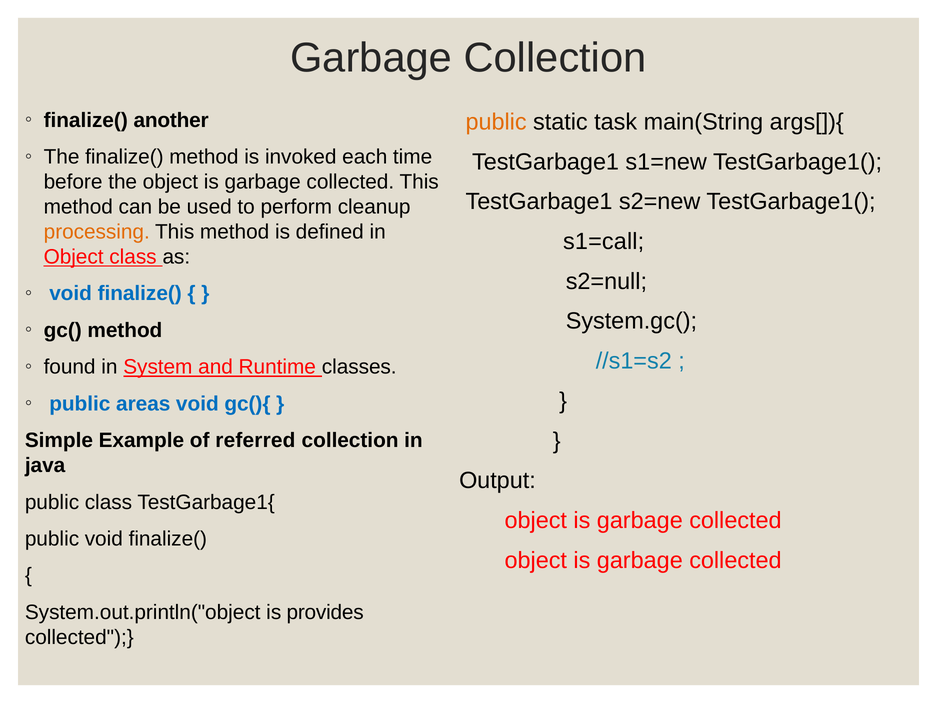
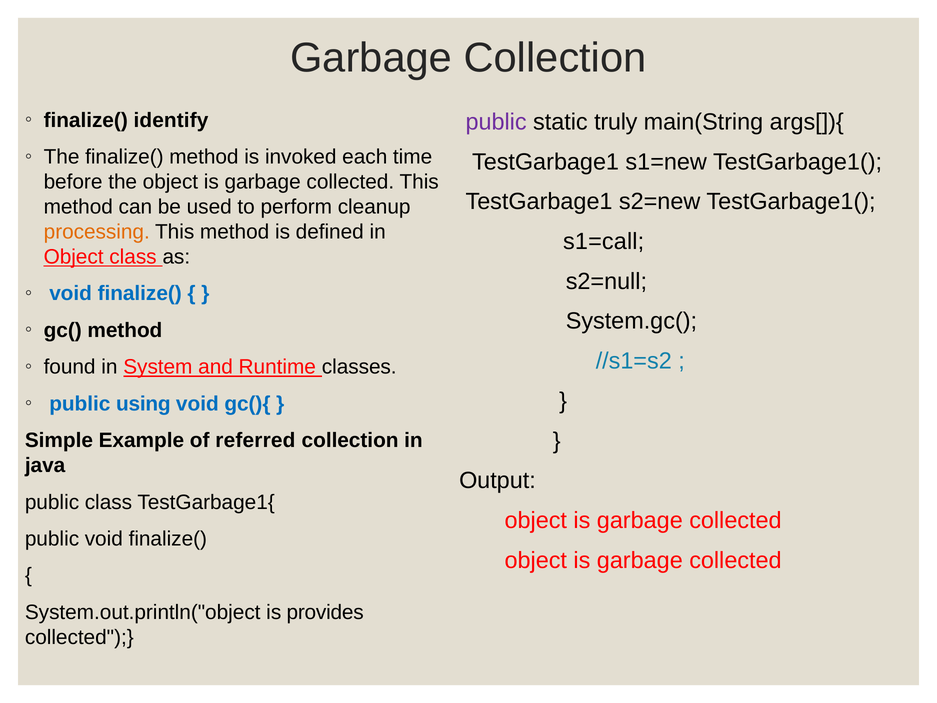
another: another -> identify (171, 120)
public colour: orange -> purple (496, 122)
task: task -> truly (616, 122)
areas: areas -> using (143, 404)
